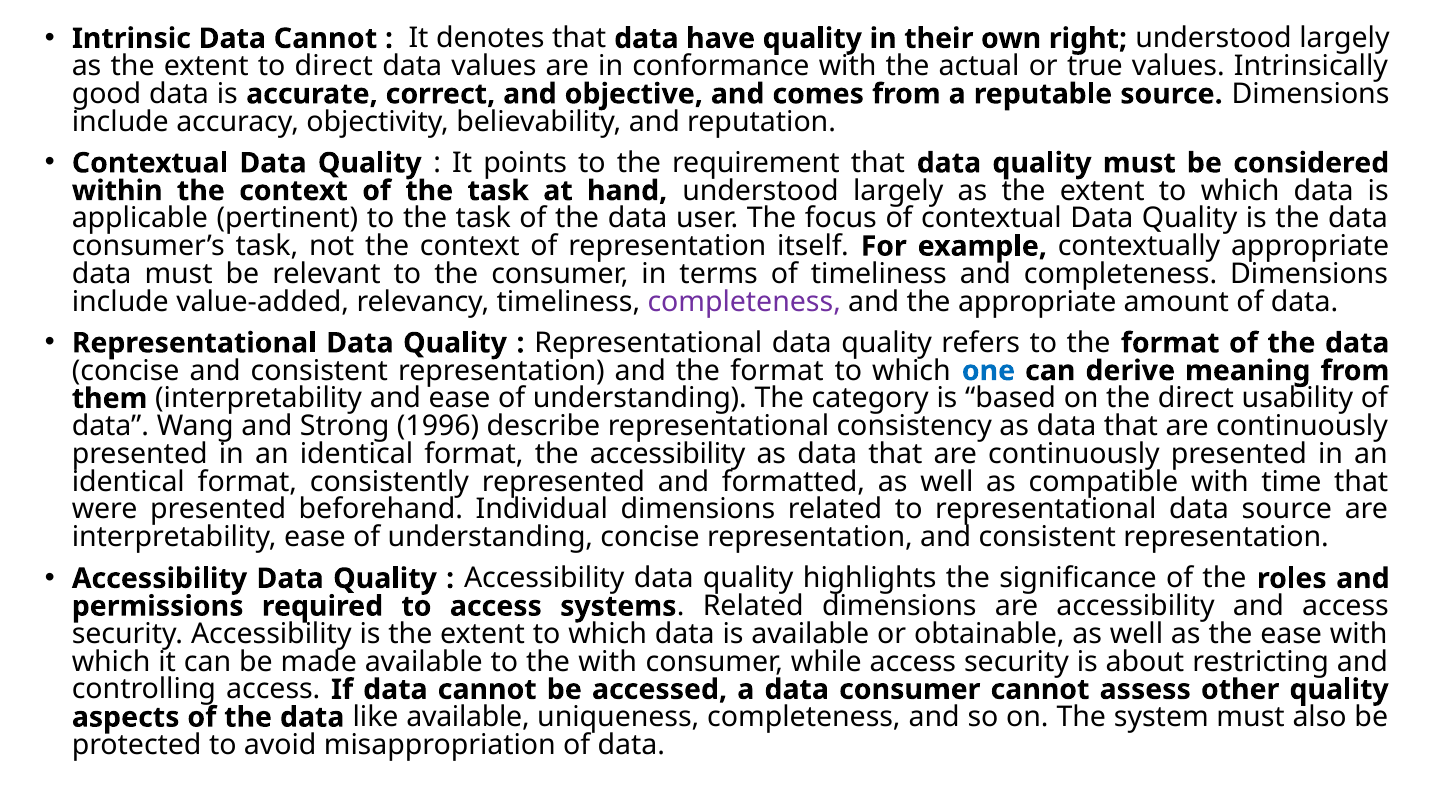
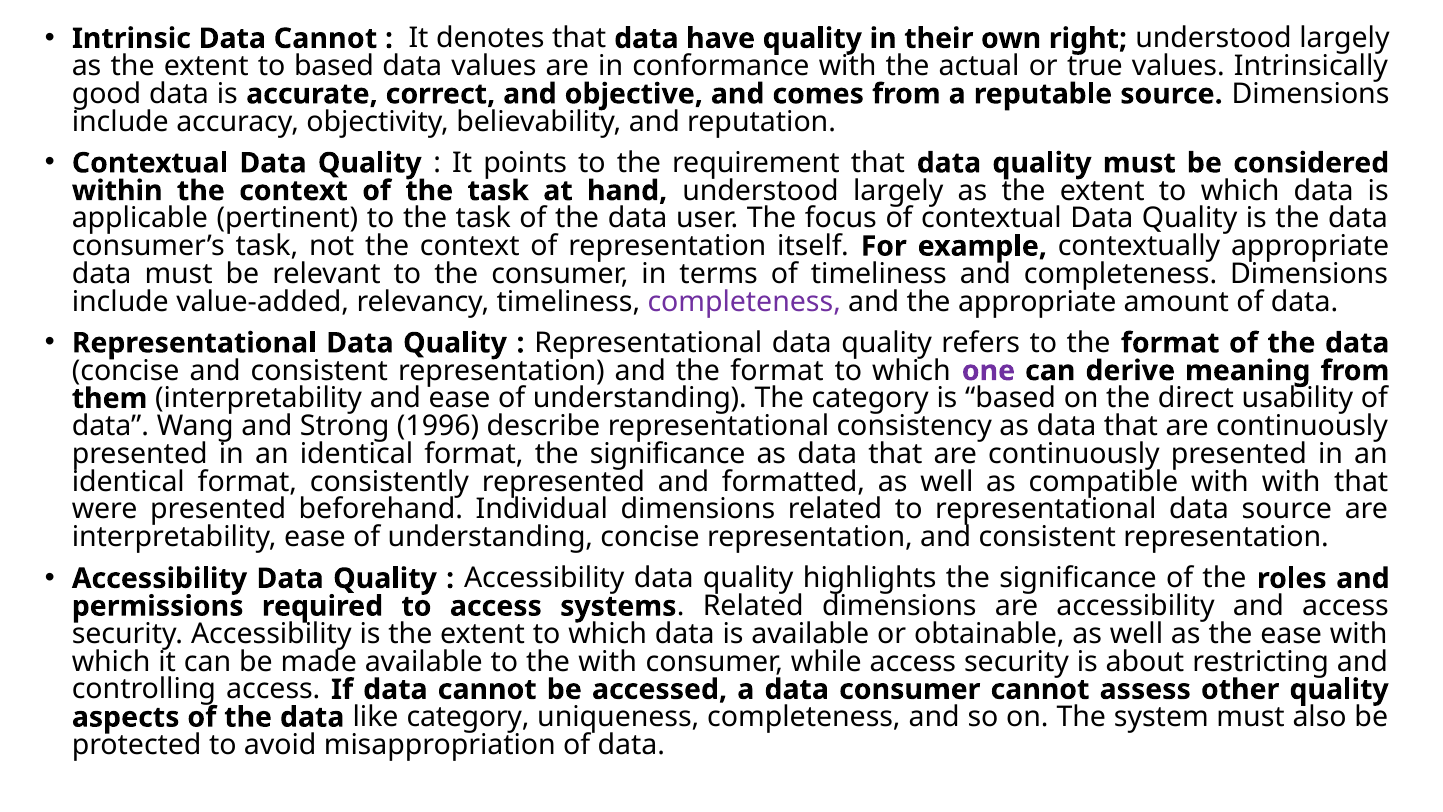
to direct: direct -> based (334, 66)
one colour: blue -> purple (988, 371)
format the accessibility: accessibility -> significance (668, 454)
with time: time -> with (1291, 482)
like available: available -> category (468, 717)
